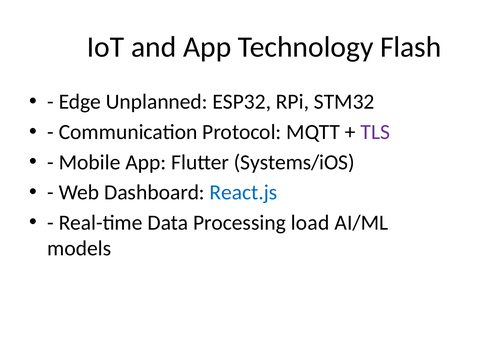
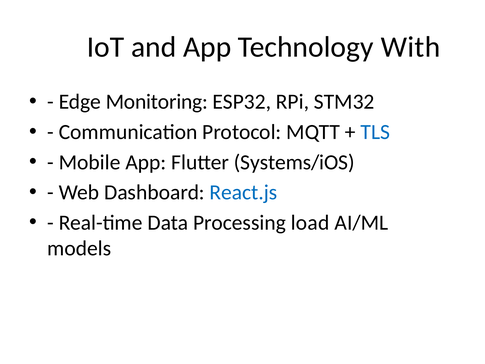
Flash: Flash -> With (411, 47)
Unplanned: Unplanned -> Monitoring (157, 102)
TLS colour: purple -> blue (375, 132)
